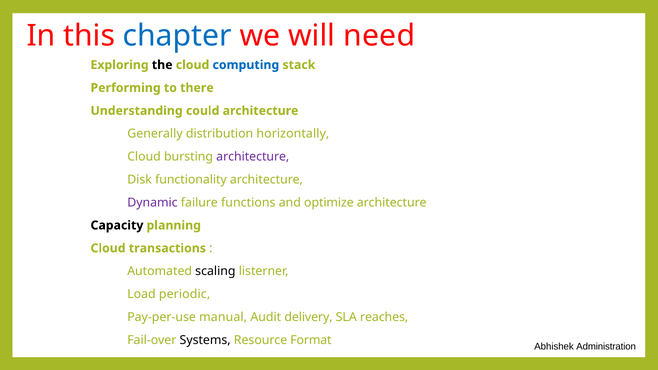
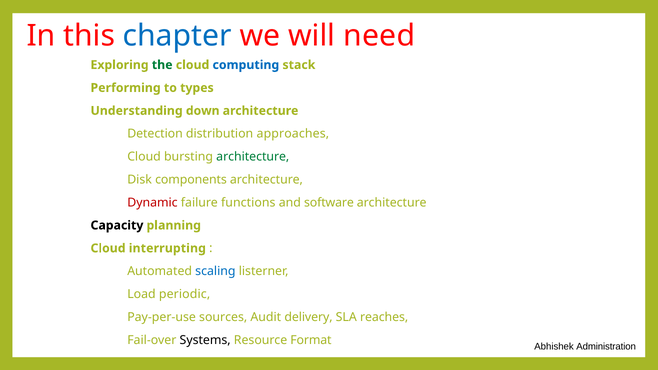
the colour: black -> green (162, 65)
there: there -> types (197, 88)
could: could -> down (203, 111)
Generally: Generally -> Detection (155, 134)
horizontally: horizontally -> approaches (293, 134)
architecture colour: purple -> green (253, 157)
functionality: functionality -> components (191, 180)
Dynamic colour: purple -> red (152, 202)
optimize: optimize -> software (329, 202)
transactions: transactions -> interrupting (167, 248)
scaling colour: black -> blue (215, 271)
manual: manual -> sources (223, 317)
